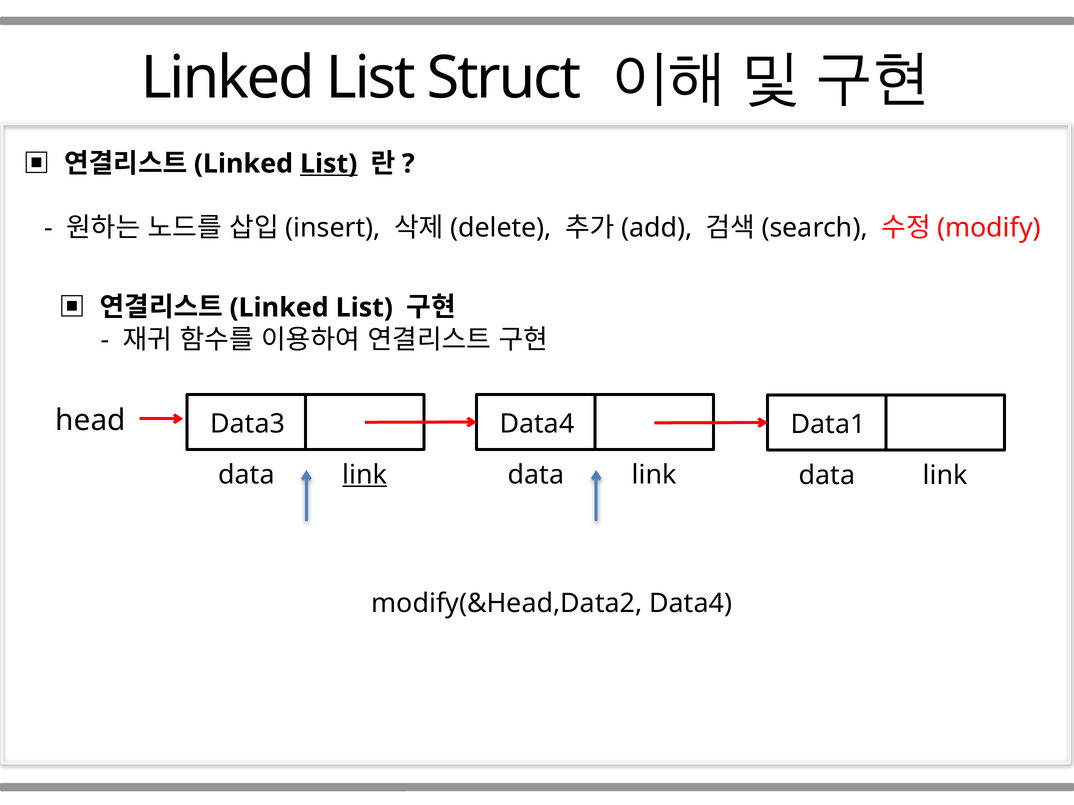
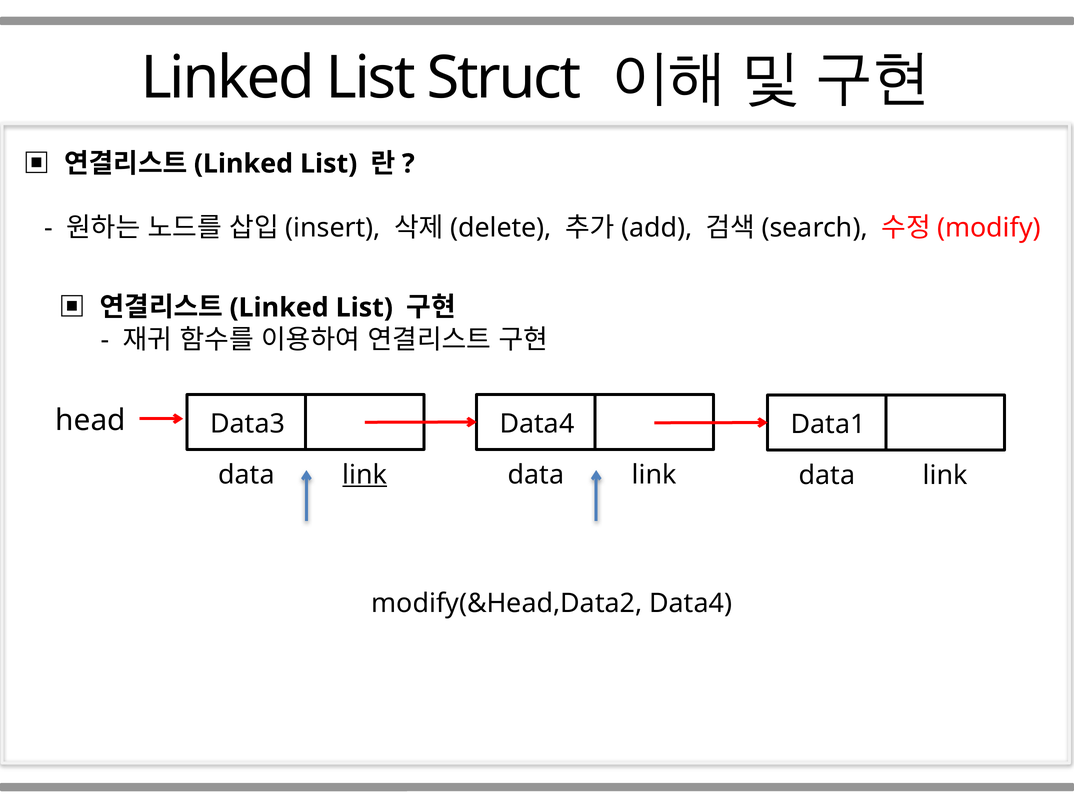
List underline: present -> none (329, 164)
